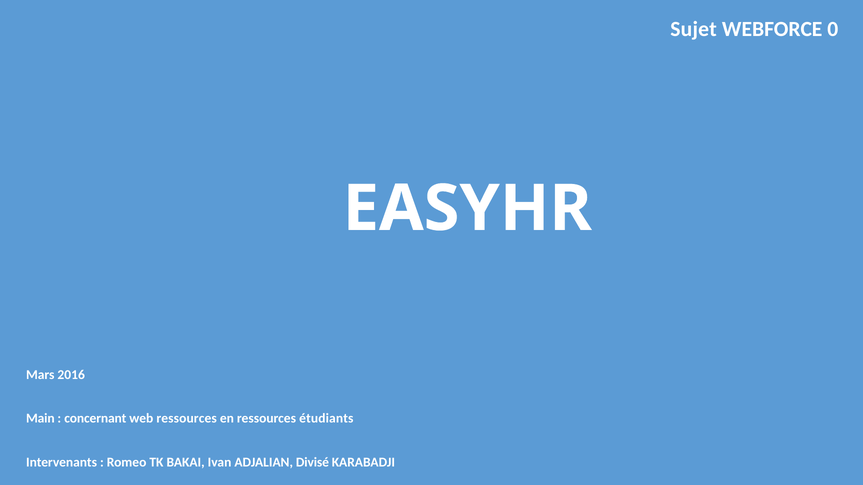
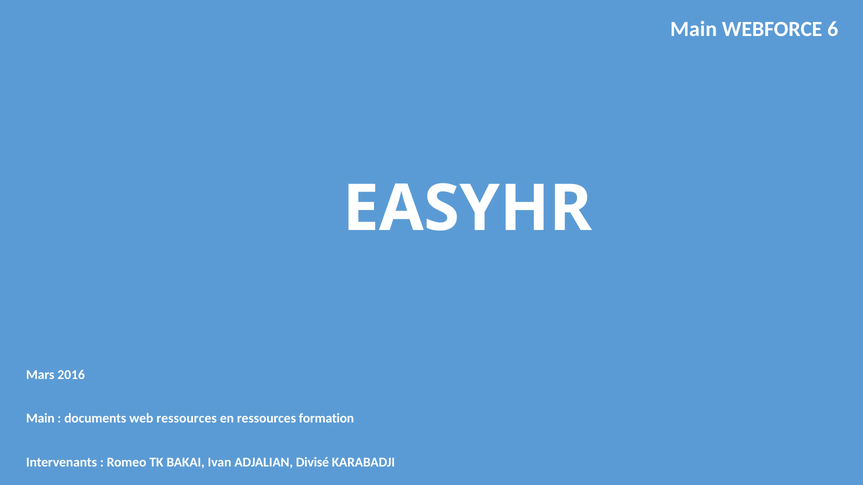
Sujet: Sujet -> Main (694, 29)
0: 0 -> 6 (833, 29)
concernant: concernant -> documents (95, 419)
étudiants: étudiants -> formation (326, 419)
